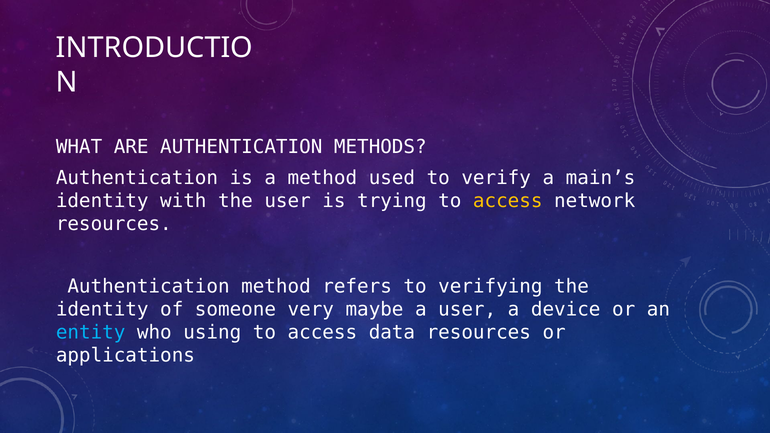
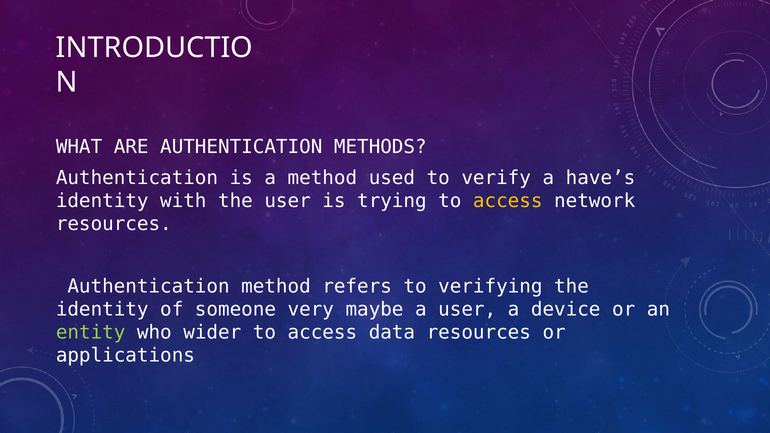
main’s: main’s -> have’s (601, 178)
entity colour: light blue -> light green (91, 333)
using: using -> wider (212, 333)
